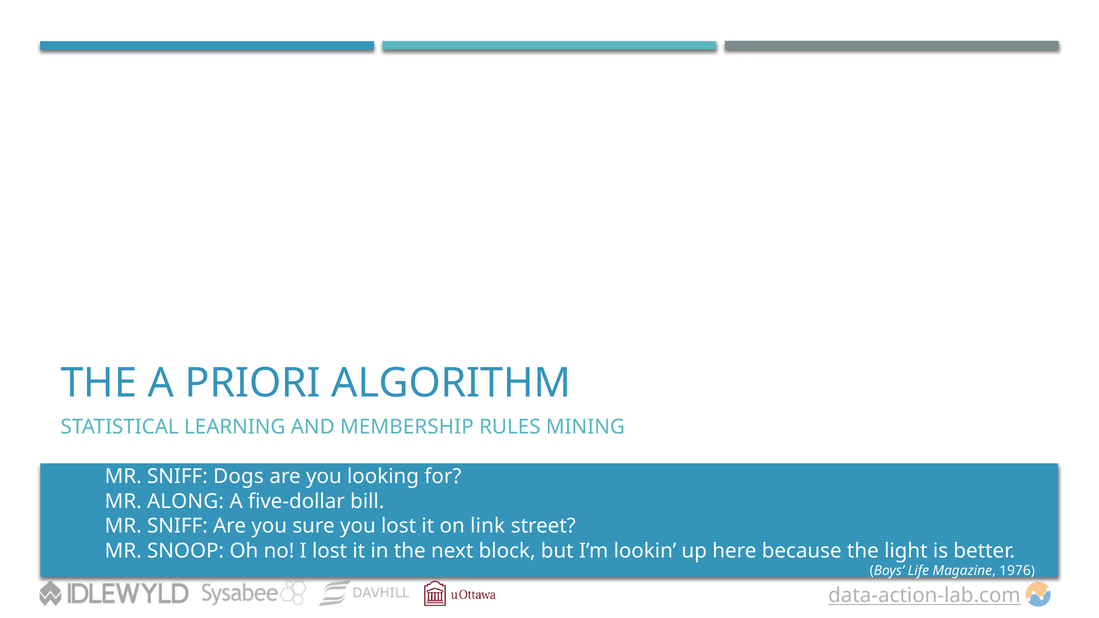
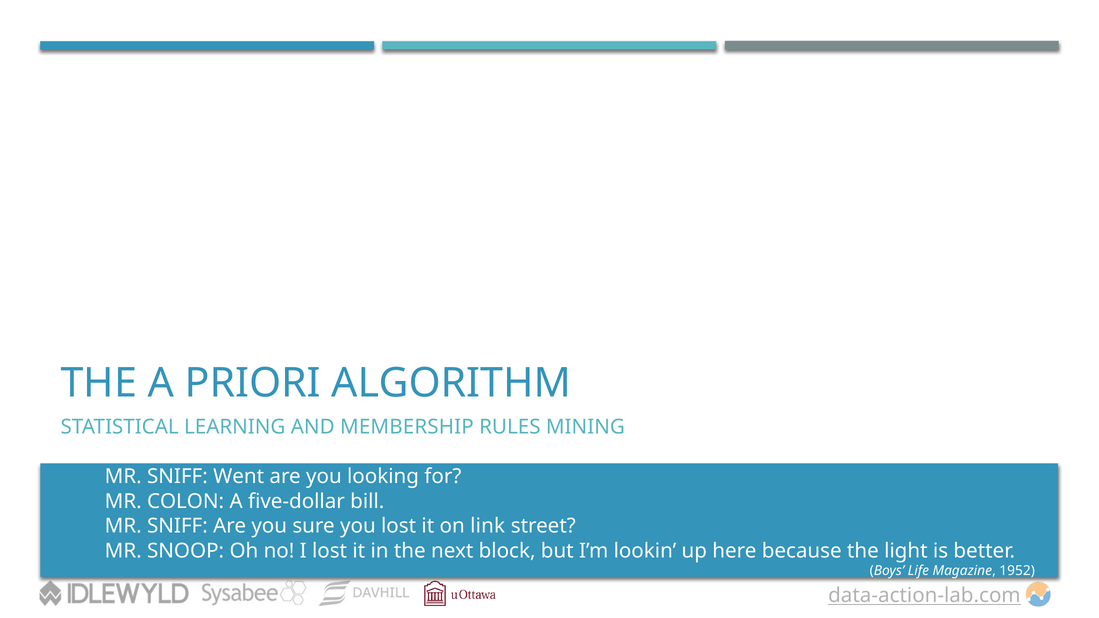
Dogs: Dogs -> Went (239, 477)
ALONG: ALONG -> COLON (186, 501)
1976: 1976 -> 1952 (1017, 571)
